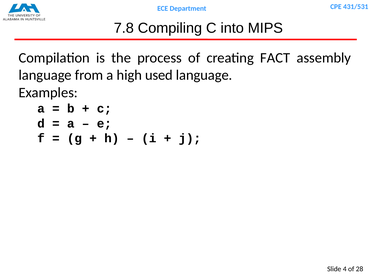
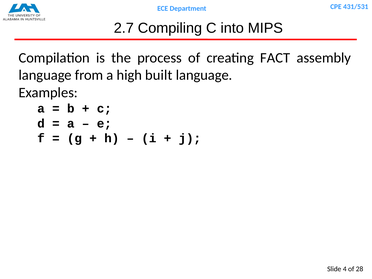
7.8: 7.8 -> 2.7 (124, 28)
used: used -> built (159, 75)
